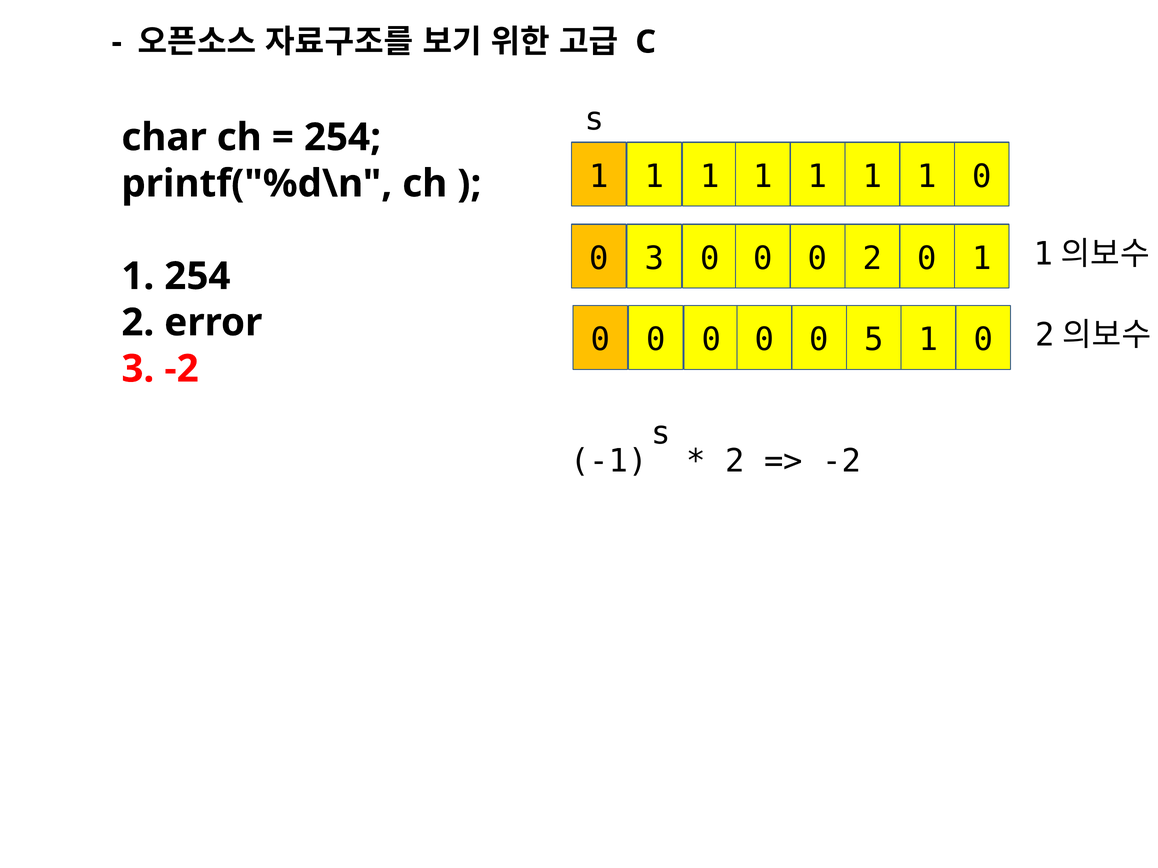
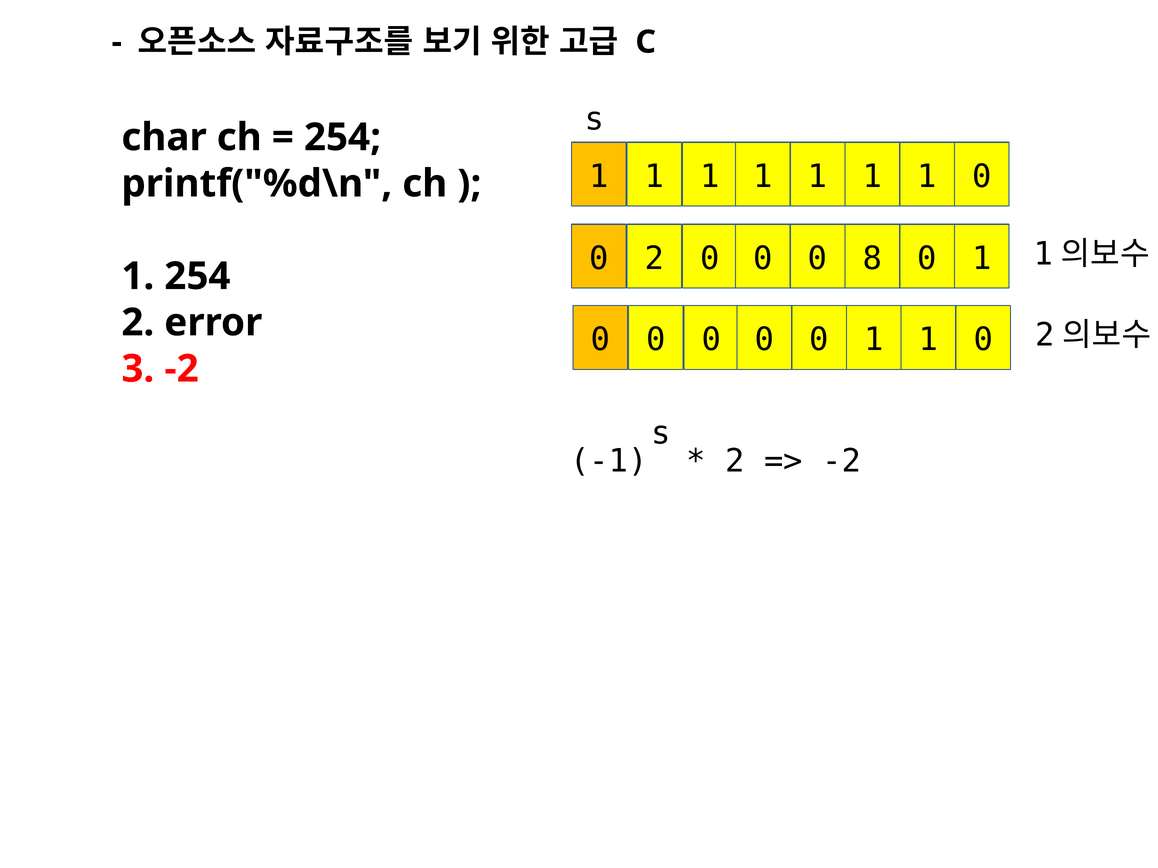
0 3: 3 -> 2 (654, 259)
0 2: 2 -> 8 (872, 259)
0 0 5: 5 -> 1 (874, 340)
